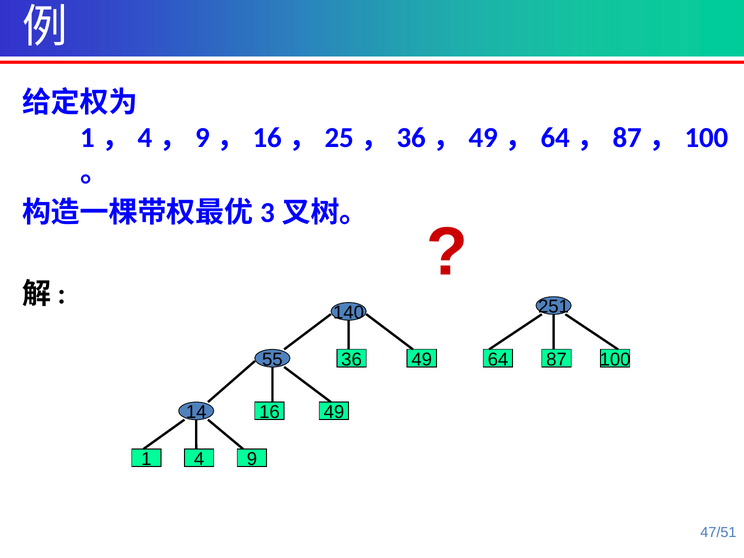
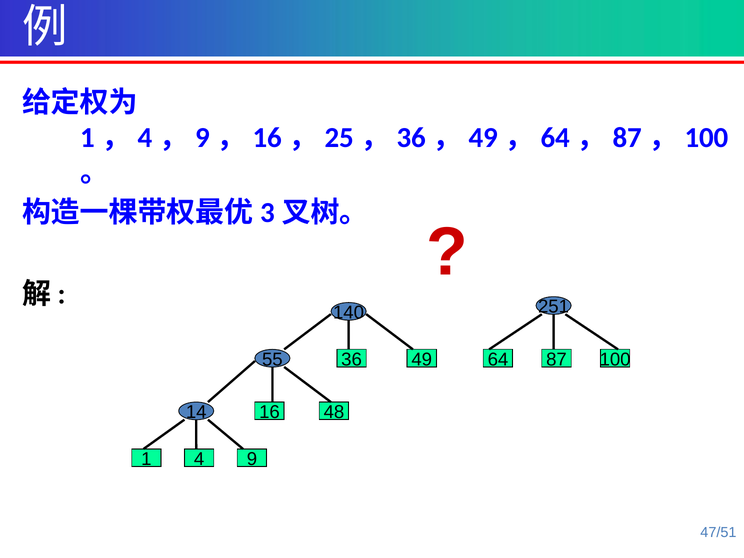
16 49: 49 -> 48 (334, 412)
